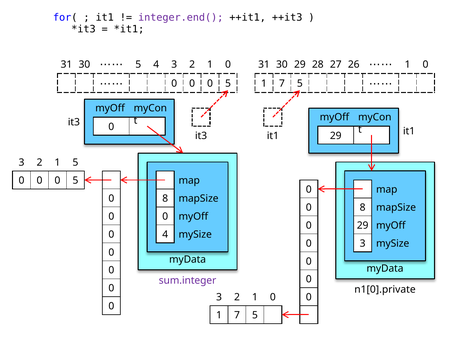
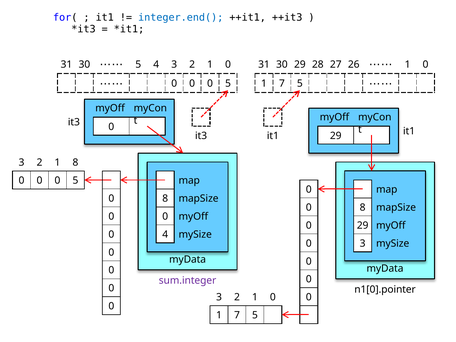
integer.end( colour: purple -> blue (181, 18)
1 5: 5 -> 8 (75, 163)
n1[0].private: n1[0].private -> n1[0].pointer (385, 289)
